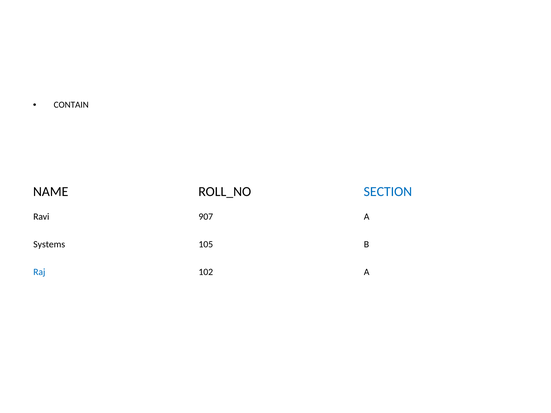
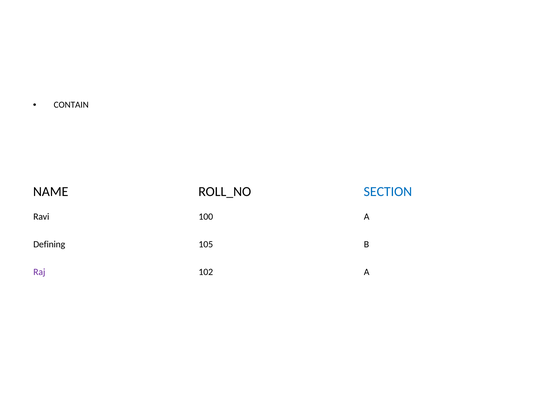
907: 907 -> 100 (206, 217)
Systems: Systems -> Defining (49, 244)
Raj colour: blue -> purple (39, 272)
